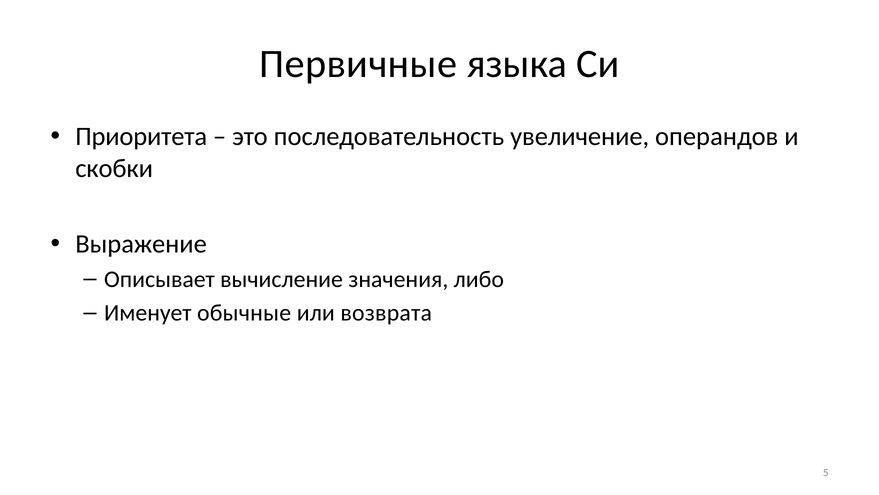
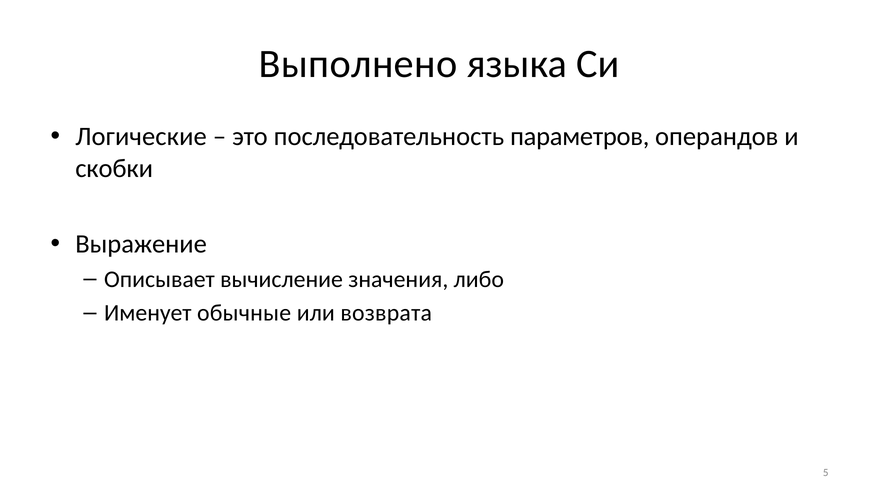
Первичные: Первичные -> Выполнено (358, 64)
Приоритета: Приоритета -> Логические (141, 136)
увеличение: увеличение -> параметров (580, 136)
